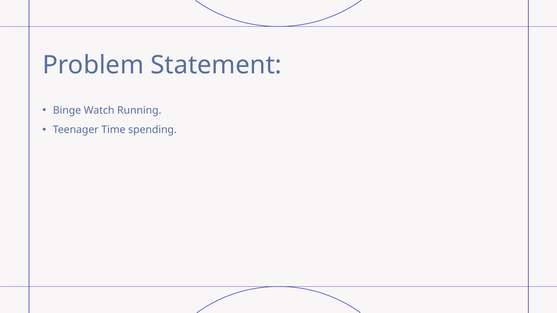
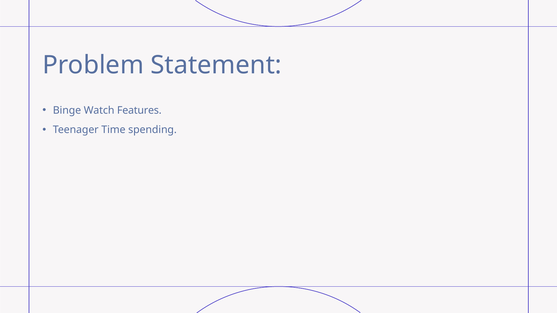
Running: Running -> Features (139, 110)
